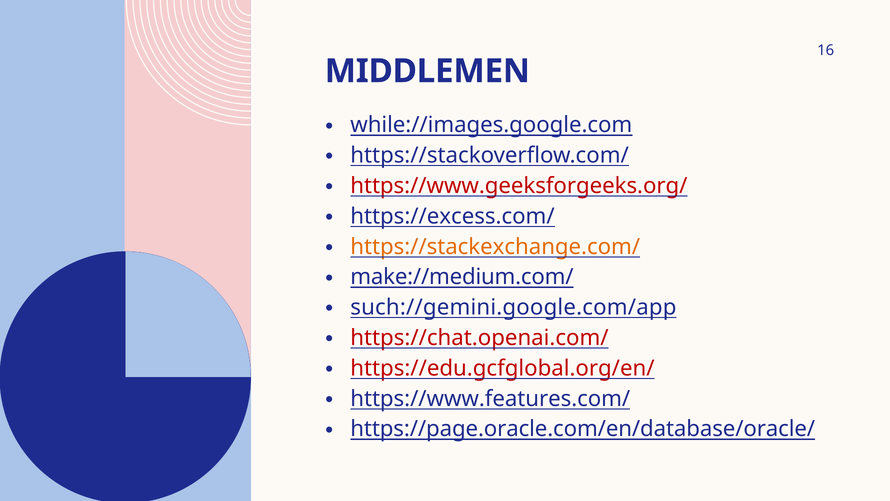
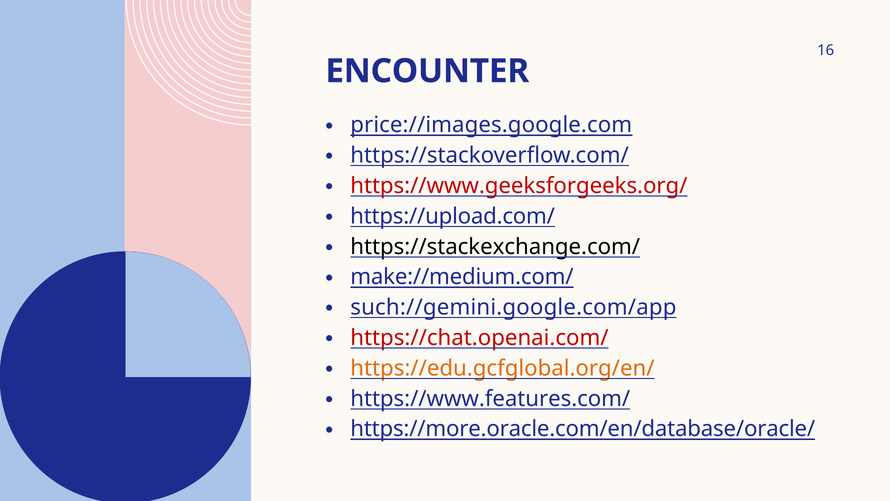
MIDDLEMEN: MIDDLEMEN -> ENCOUNTER (427, 71)
while://images.google.com: while://images.google.com -> price://images.google.com (491, 125)
https://excess.com/: https://excess.com/ -> https://upload.com/ (453, 216)
https://stackexchange.com/ colour: orange -> black (495, 247)
https://edu.gcfglobal.org/en/ colour: red -> orange (502, 368)
https://page.oracle.com/en/database/oracle/: https://page.oracle.com/en/database/oracle/ -> https://more.oracle.com/en/database/oracle/ (583, 429)
